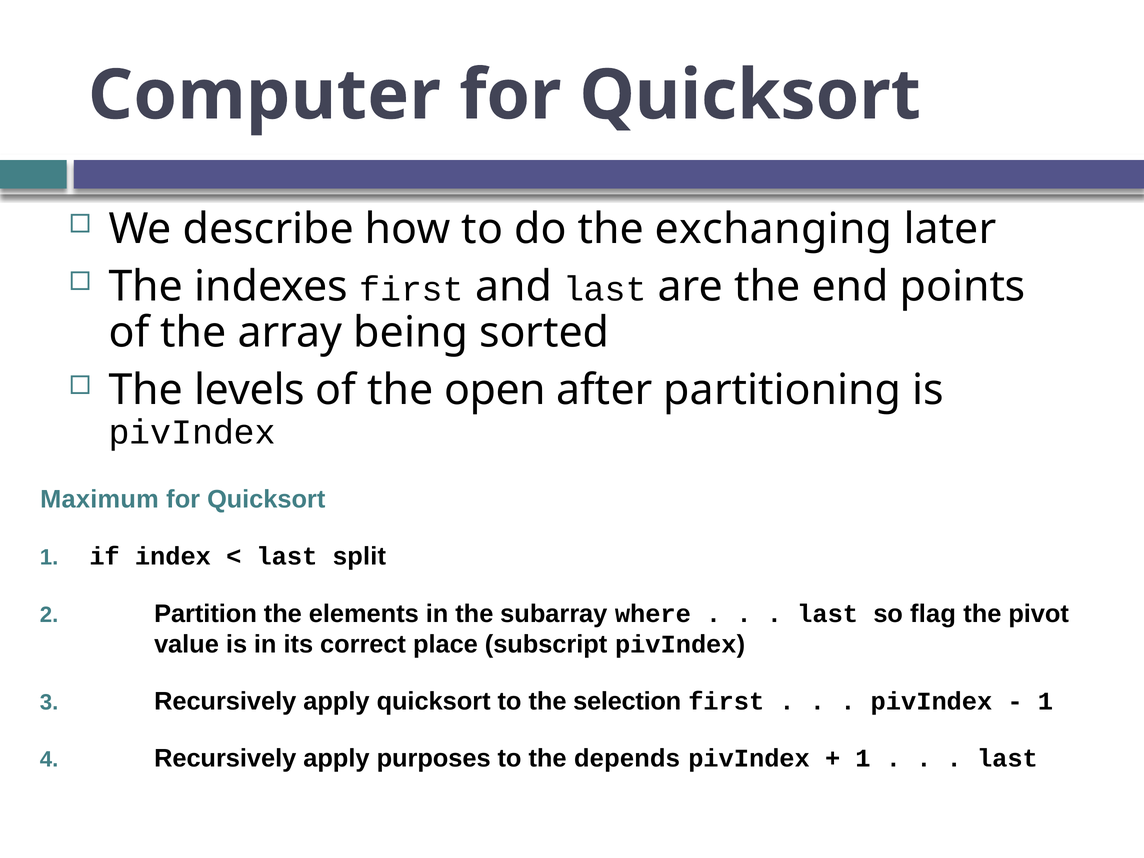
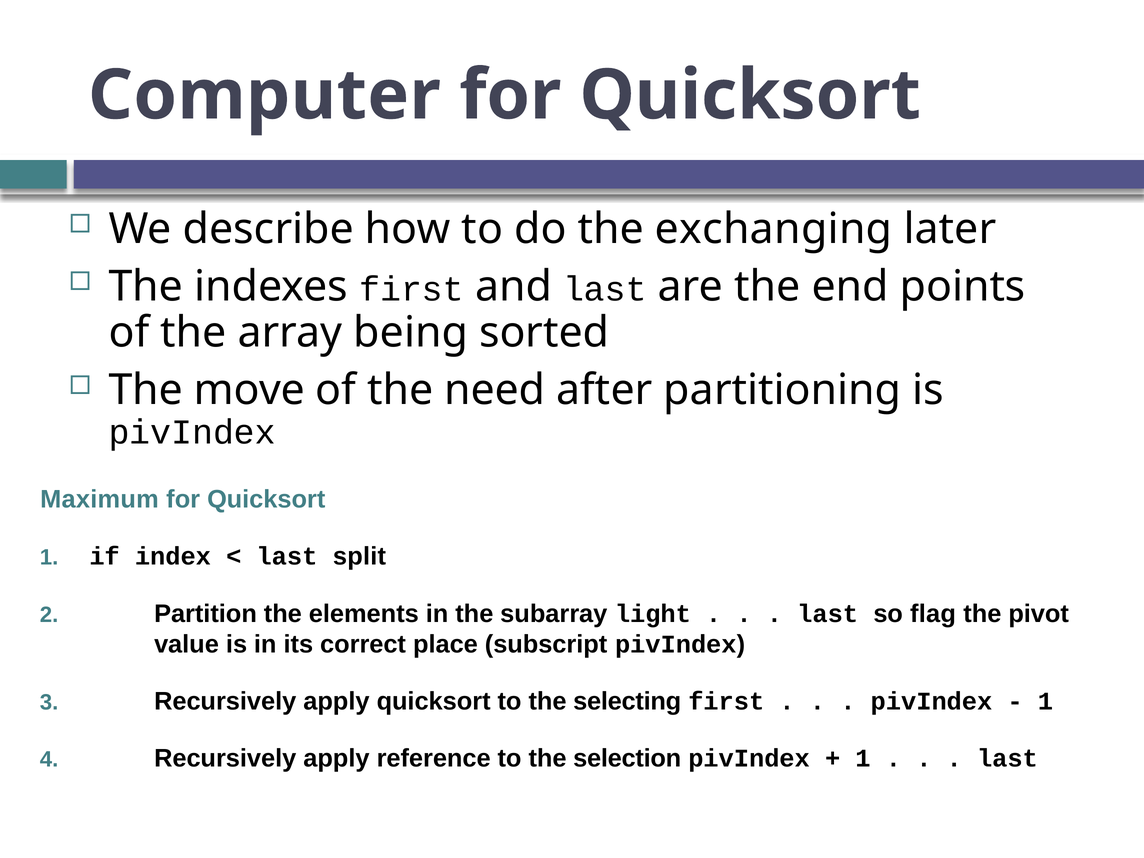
levels: levels -> move (249, 390)
open: open -> need (495, 390)
where: where -> light (653, 614)
selection: selection -> selecting (627, 701)
purposes: purposes -> reference (434, 759)
depends: depends -> selection (627, 759)
